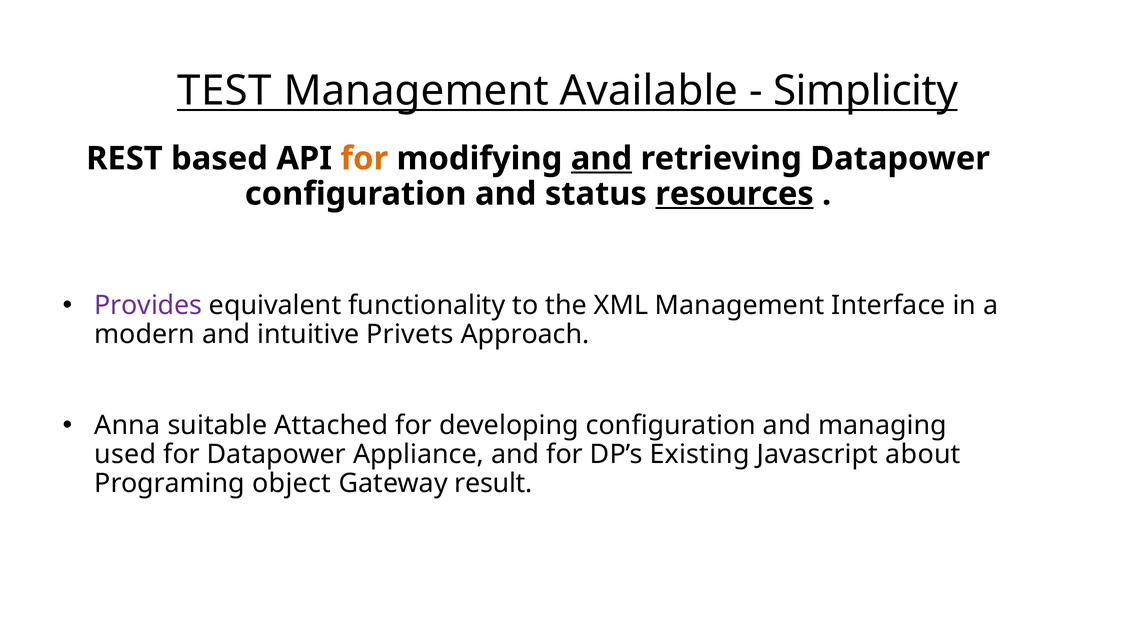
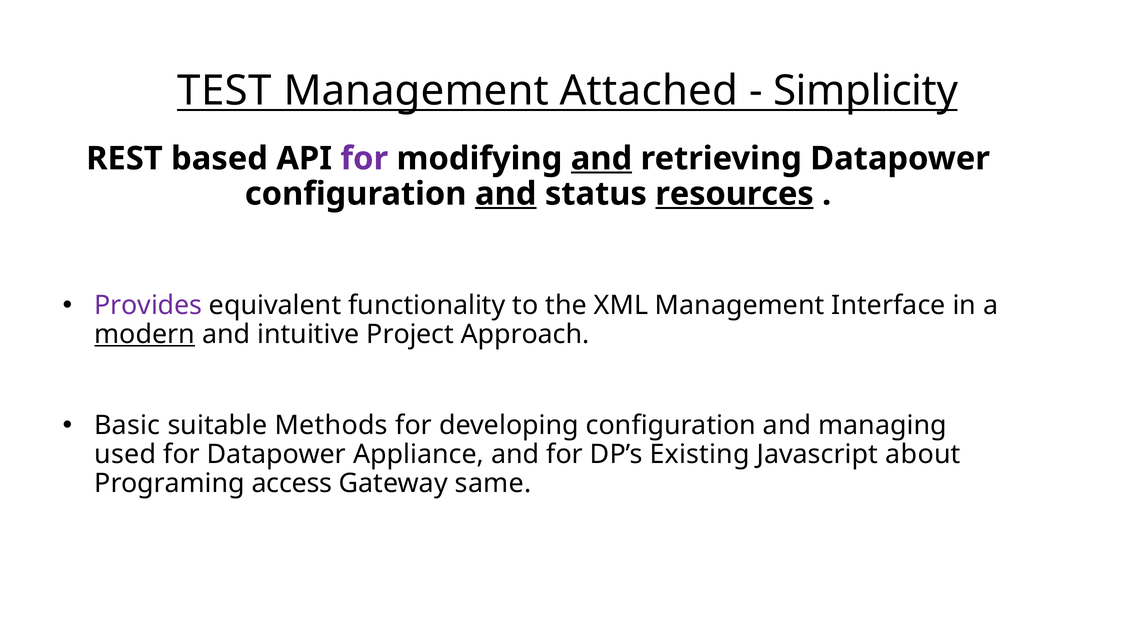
Available: Available -> Attached (649, 91)
for colour: orange -> purple (364, 159)
and underline: none -> present (506, 194)
modern underline: none -> present (145, 334)
Privets: Privets -> Project (410, 334)
Anna: Anna -> Basic (127, 425)
Attached: Attached -> Methods (331, 425)
object: object -> access (292, 484)
result: result -> same (493, 484)
